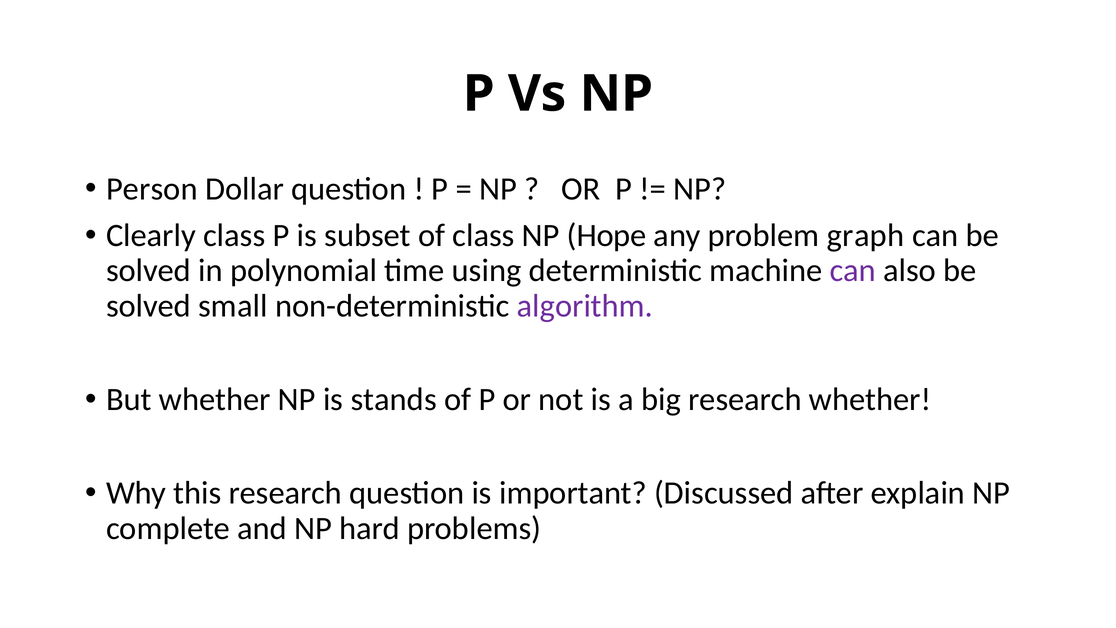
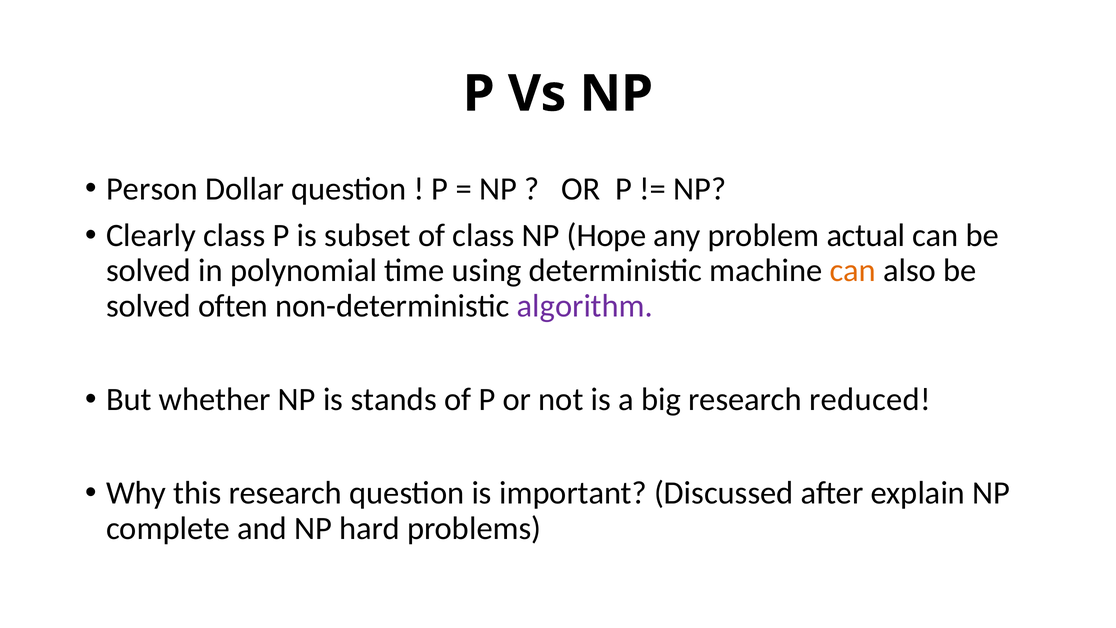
graph: graph -> actual (866, 235)
can colour: purple -> orange (853, 271)
small: small -> often (233, 306)
research whether: whether -> reduced (870, 399)
